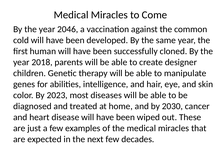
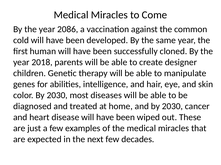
2046: 2046 -> 2086 (68, 29)
color By 2023: 2023 -> 2030 (57, 96)
